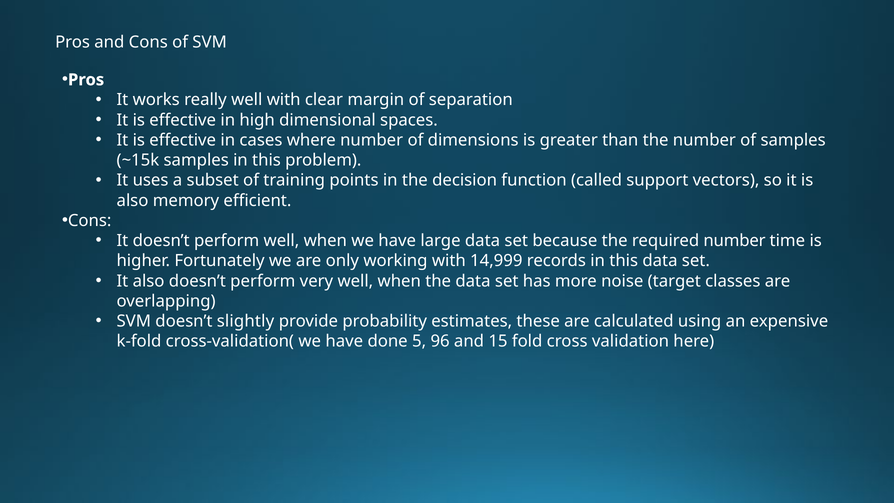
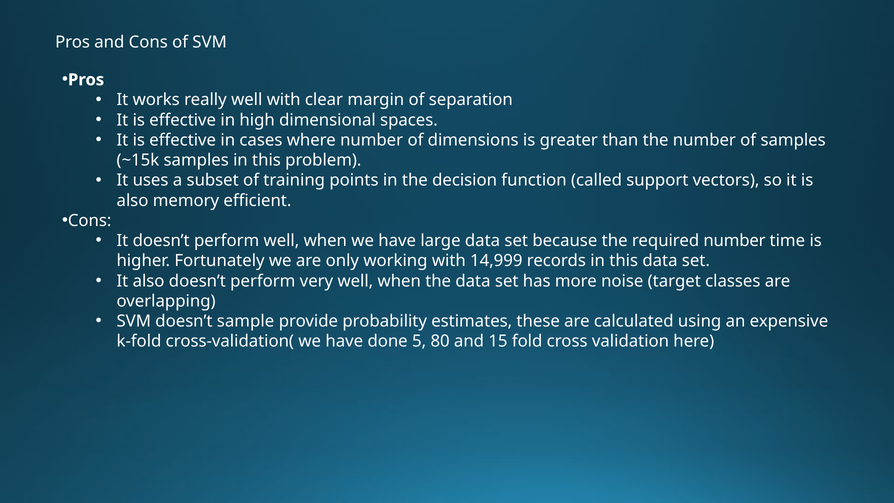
slightly: slightly -> sample (246, 321)
96: 96 -> 80 (440, 341)
